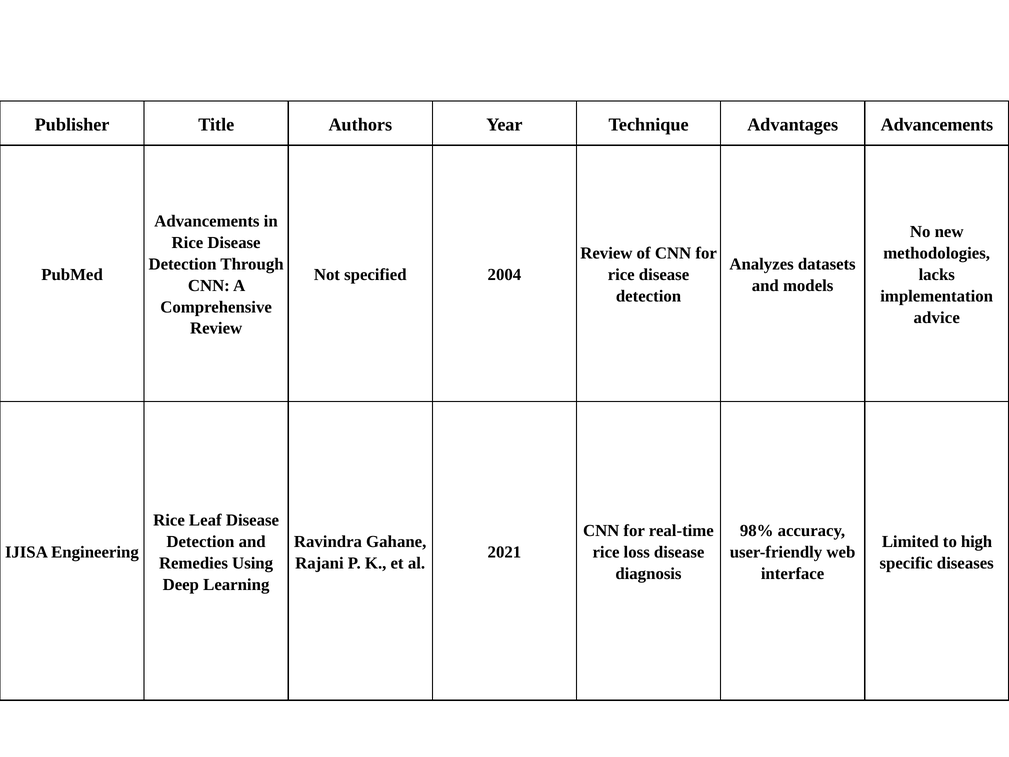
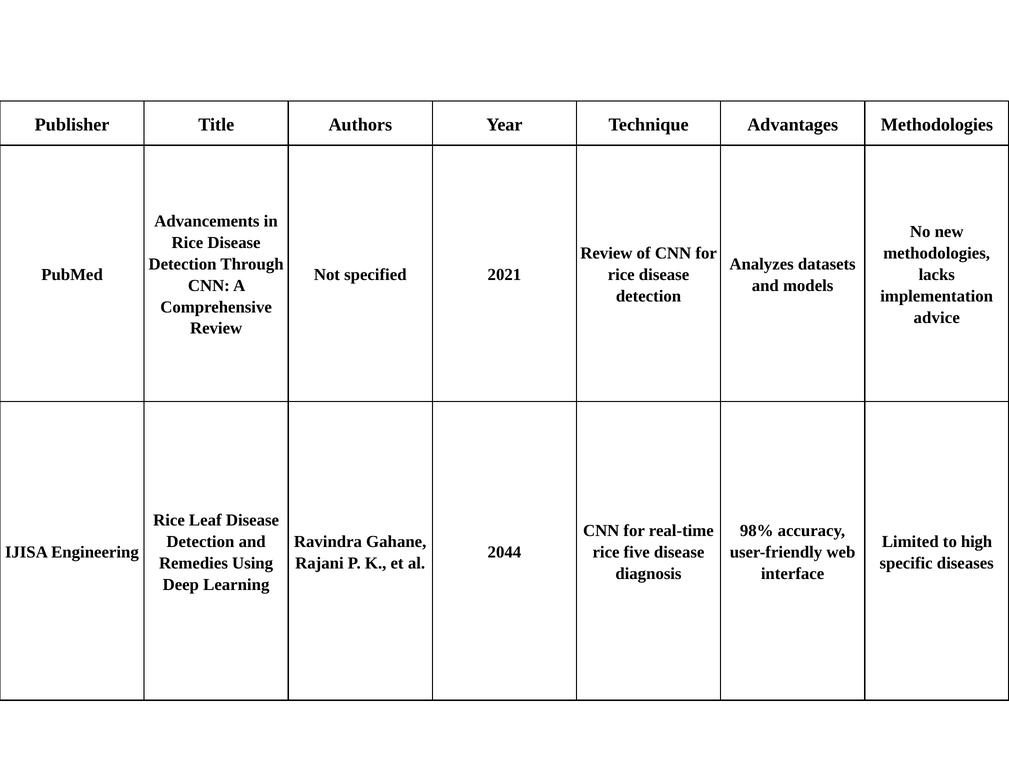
Advantages Advancements: Advancements -> Methodologies (937, 125)
2004: 2004 -> 2021 (504, 275)
2021: 2021 -> 2044 (504, 552)
loss: loss -> five (637, 552)
